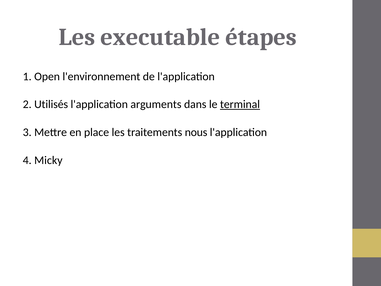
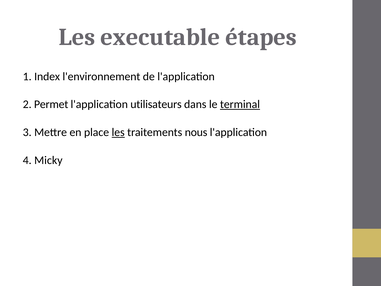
Open: Open -> Index (47, 76)
Utilisés: Utilisés -> Permet (51, 104)
arguments: arguments -> utilisateurs (156, 104)
les underline: none -> present (118, 132)
